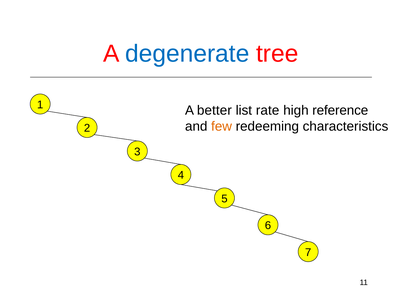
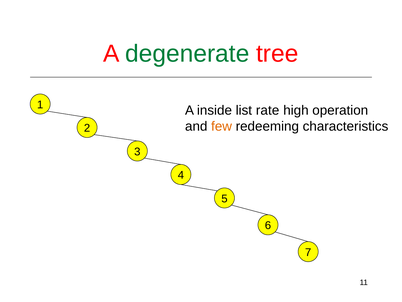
degenerate colour: blue -> green (187, 54)
better: better -> inside (214, 110)
reference: reference -> operation (340, 110)
